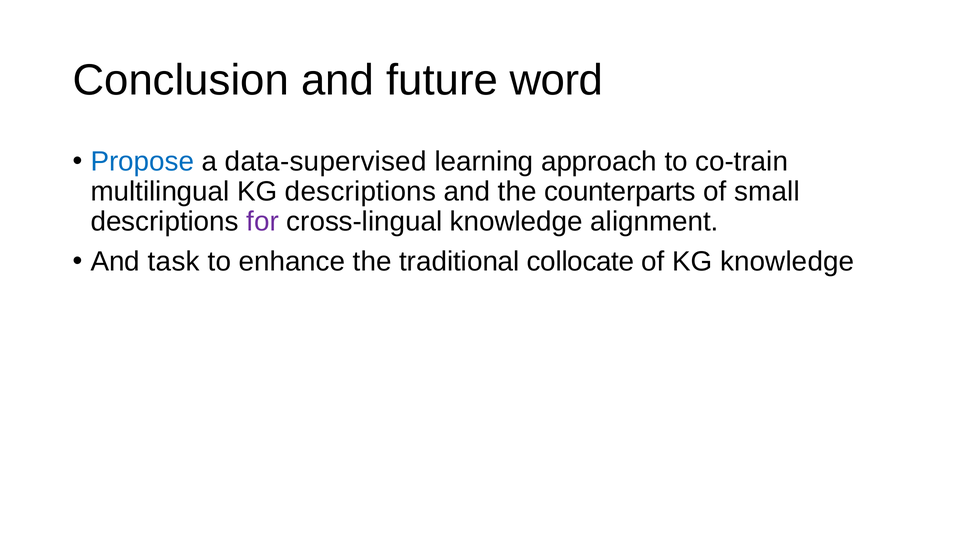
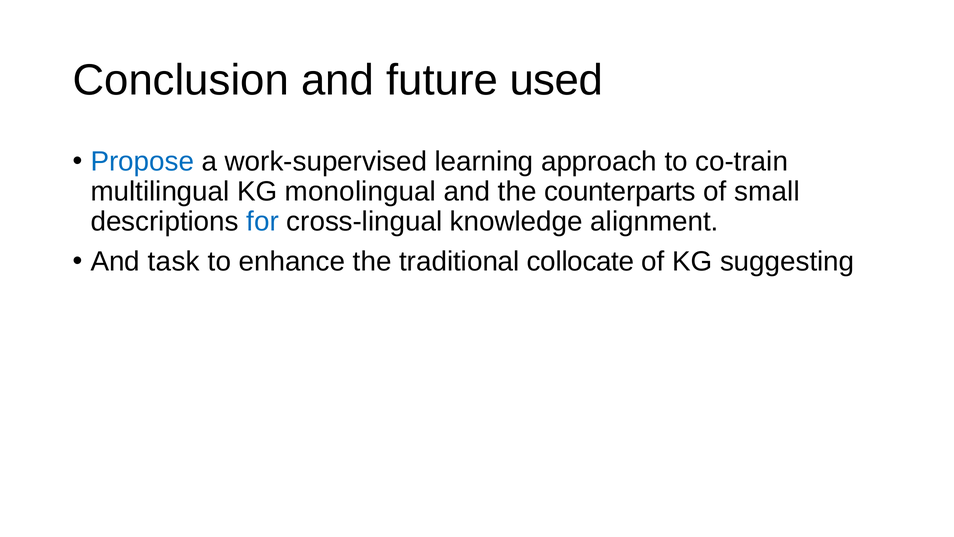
word: word -> used (556, 80)
data-supervised: data-supervised -> work-supervised (326, 161)
KG descriptions: descriptions -> monolingual (361, 191)
for colour: purple -> blue (263, 221)
KG knowledge: knowledge -> suggesting (787, 261)
